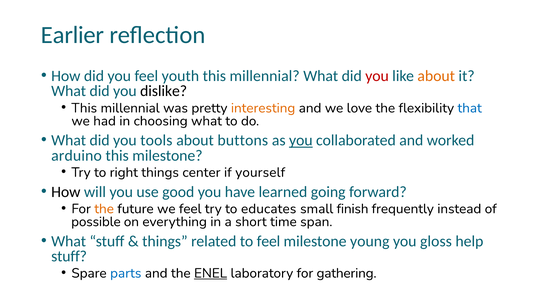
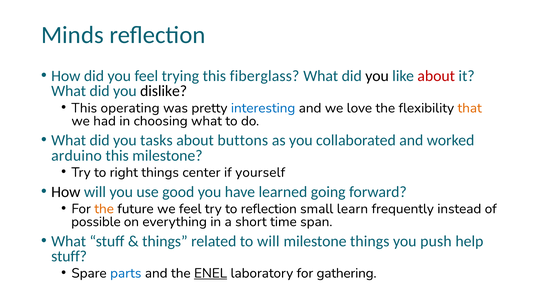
Earlier: Earlier -> Minds (72, 35)
youth: youth -> trying (180, 76)
millennial: millennial -> fiberglass (265, 76)
you colour: red -> black (377, 76)
about colour: orange -> red (436, 76)
millennial: millennial -> operating (130, 108)
interesting colour: orange -> blue (263, 108)
that colour: blue -> orange (470, 108)
tools: tools -> tasks (156, 141)
you underline: present -> none (301, 141)
to educates: educates -> reflection (269, 209)
finish: finish -> learn (352, 209)
to feel: feel -> will (268, 241)
milestone young: young -> things (370, 241)
gloss: gloss -> push (436, 241)
